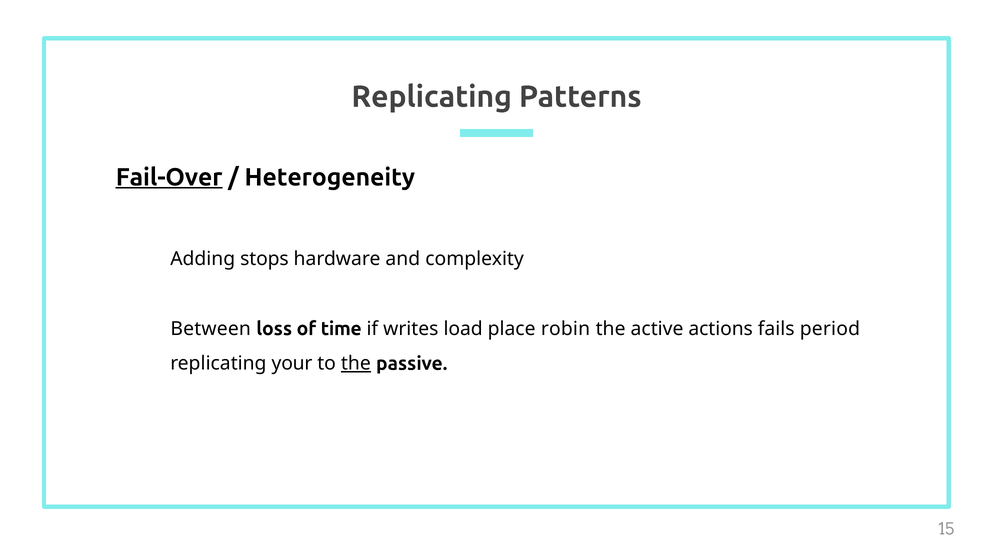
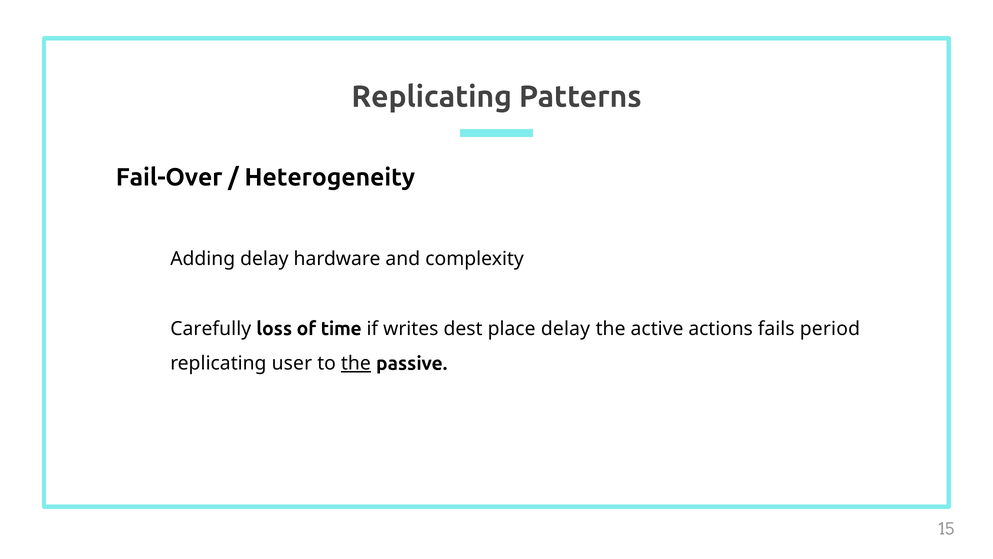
Fail-Over underline: present -> none (169, 177)
Adding stops: stops -> delay (264, 259)
Between: Between -> Carefully (211, 328)
load: load -> dest (463, 328)
place robin: robin -> delay (565, 328)
your: your -> user (292, 363)
